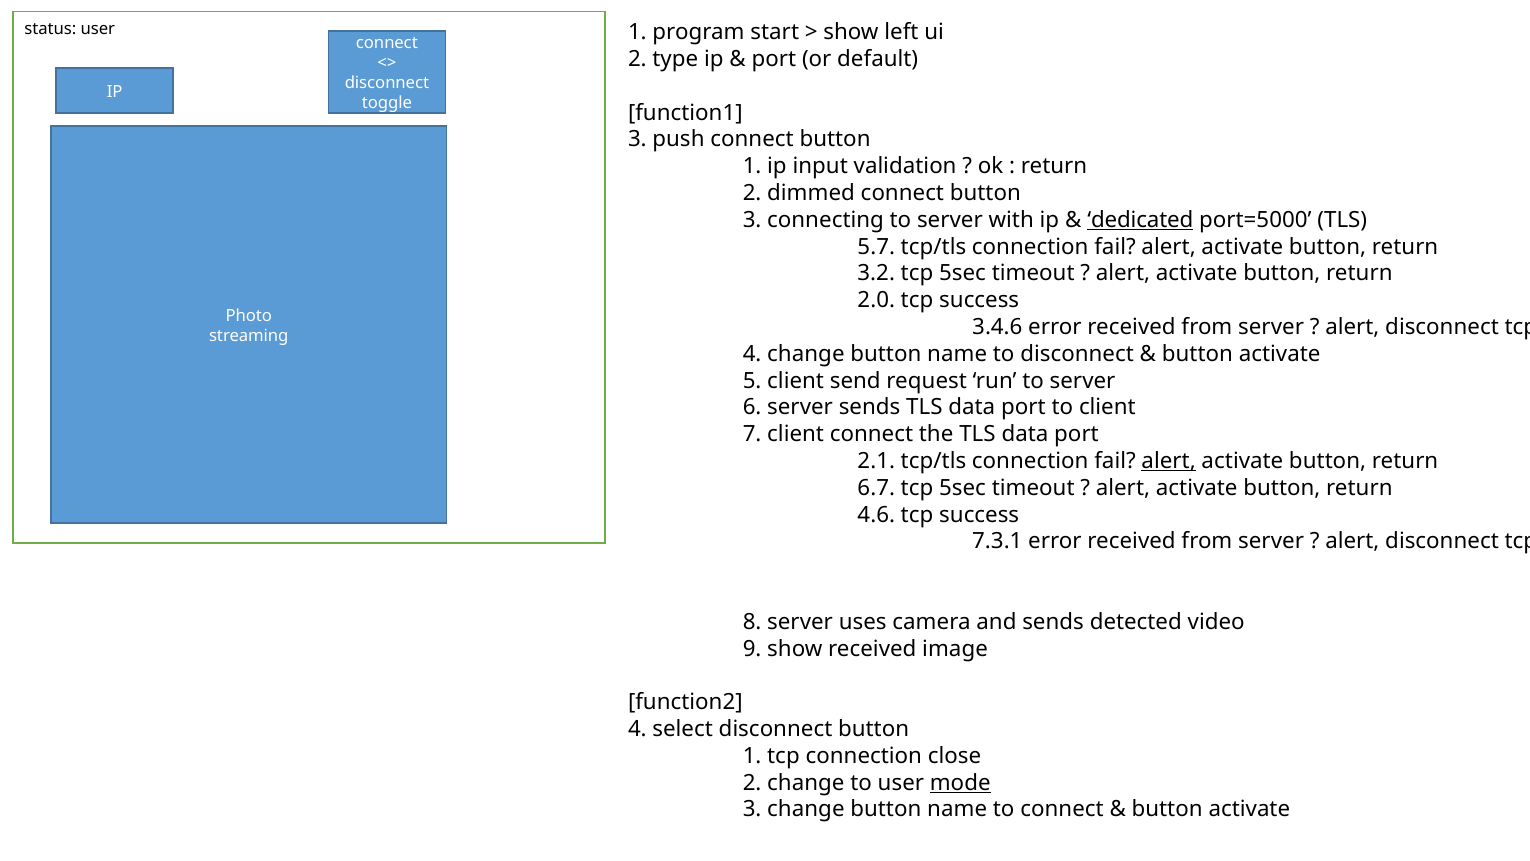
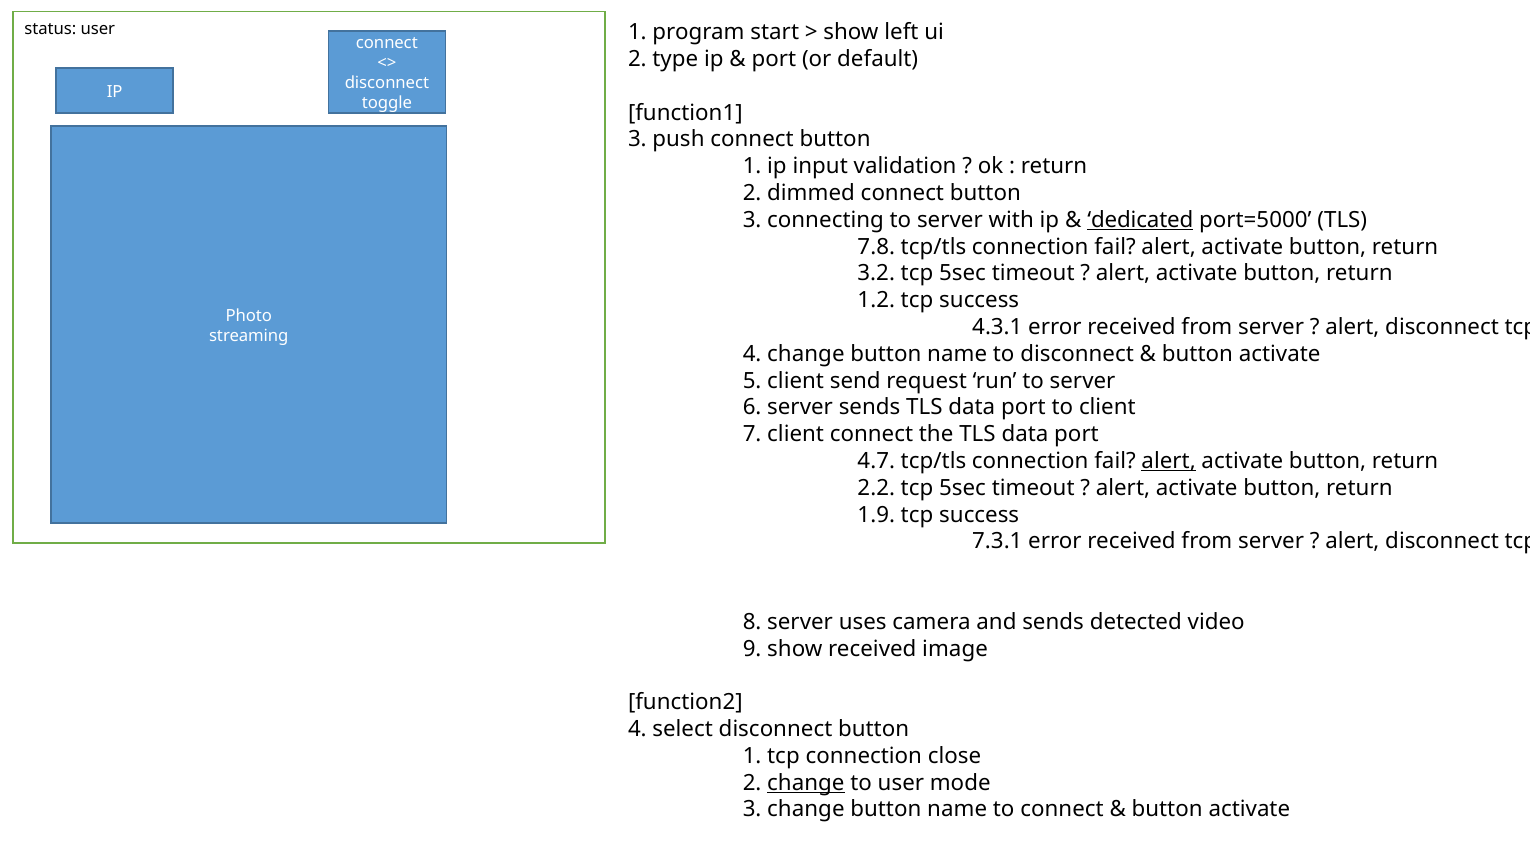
5.7: 5.7 -> 7.8 (876, 247)
2.0: 2.0 -> 1.2 (876, 300)
3.4.6: 3.4.6 -> 4.3.1 (997, 327)
2.1: 2.1 -> 4.7 (876, 461)
6.7: 6.7 -> 2.2 (876, 488)
4.6: 4.6 -> 1.9 (876, 515)
change underline: none -> present (806, 782)
mode underline: present -> none (960, 782)
